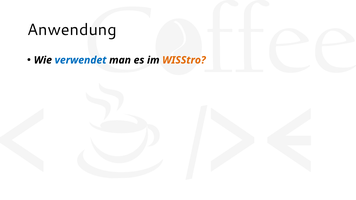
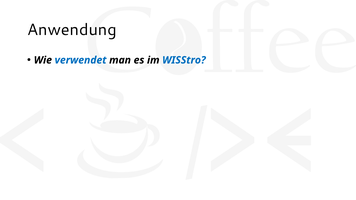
WISStro colour: orange -> blue (184, 60)
